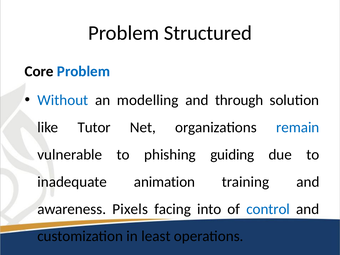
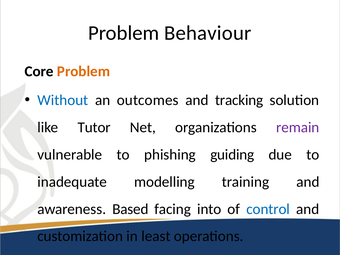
Structured: Structured -> Behaviour (208, 33)
Problem colour: blue -> orange (84, 71)
modelling: modelling -> outcomes (148, 100)
through: through -> tracking (239, 100)
remain colour: blue -> purple (298, 127)
animation: animation -> modelling (164, 182)
Pixels: Pixels -> Based (130, 209)
